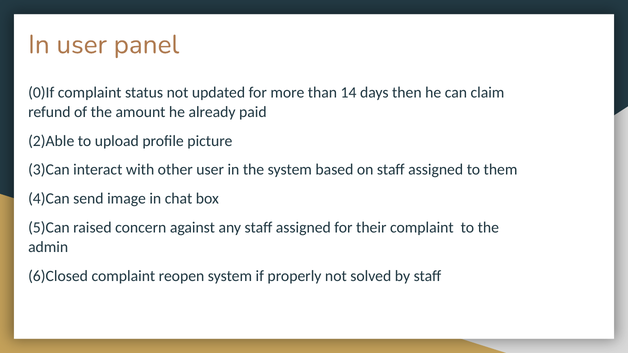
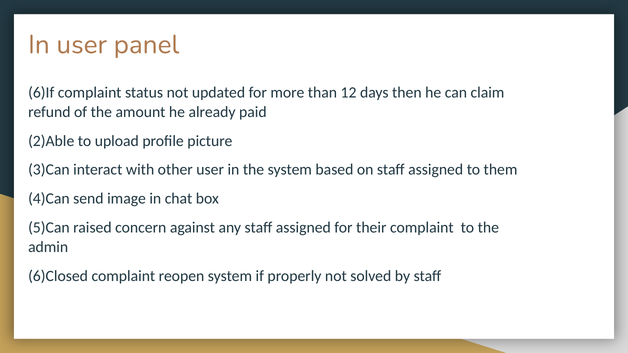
0)If: 0)If -> 6)If (41, 93)
14: 14 -> 12 (349, 93)
